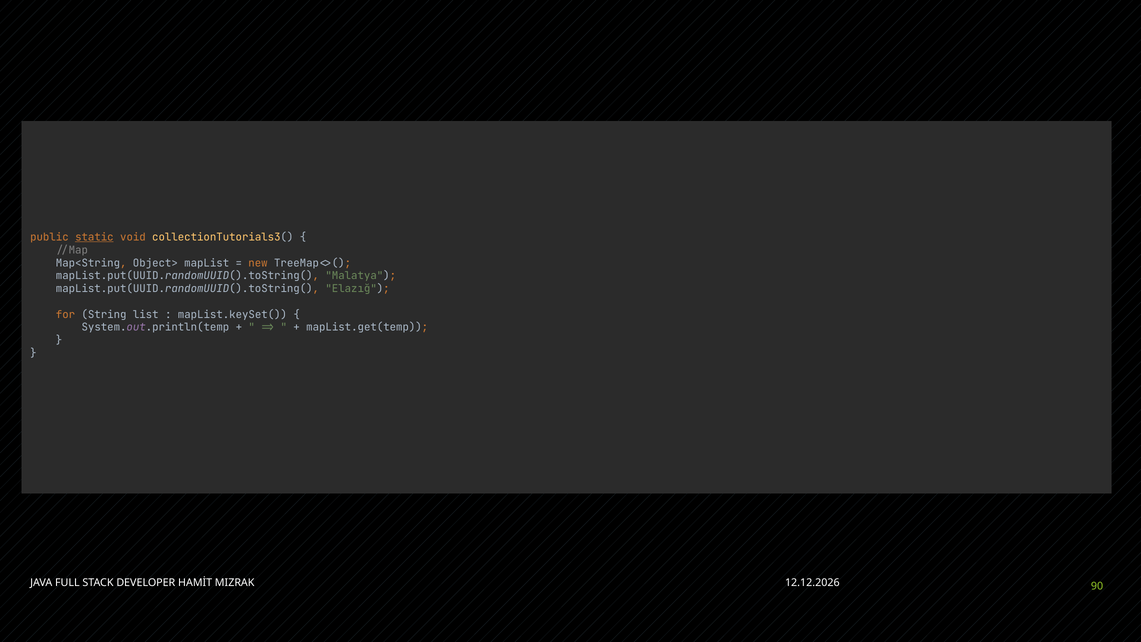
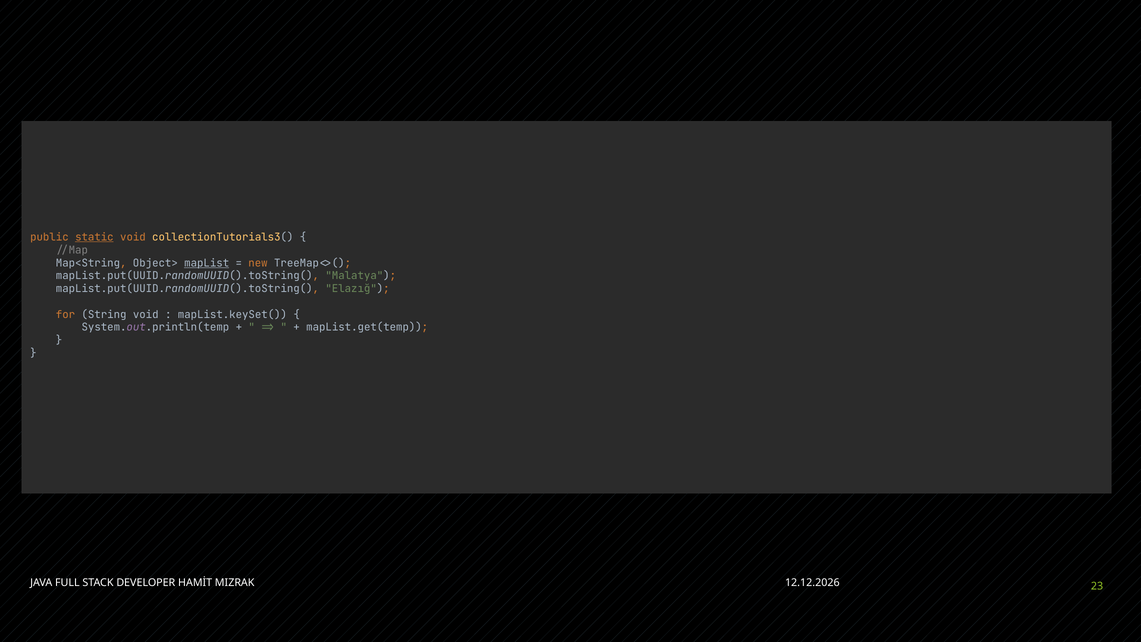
mapList underline: none -> present (207, 263)
String list: list -> void (146, 314)
90: 90 -> 23 (1097, 586)
